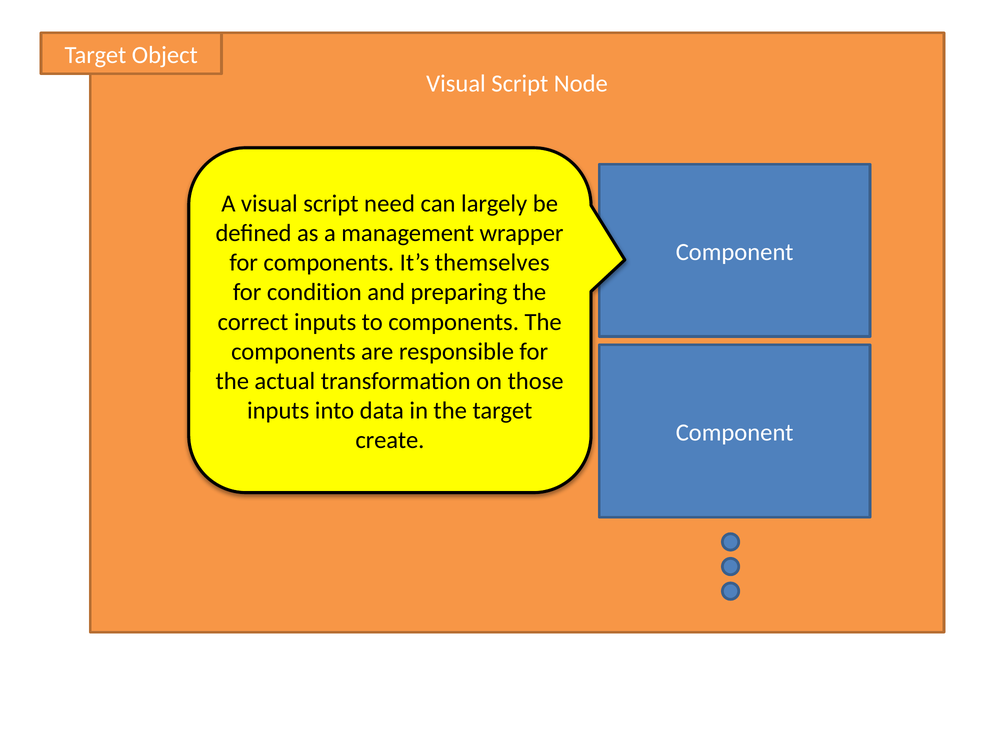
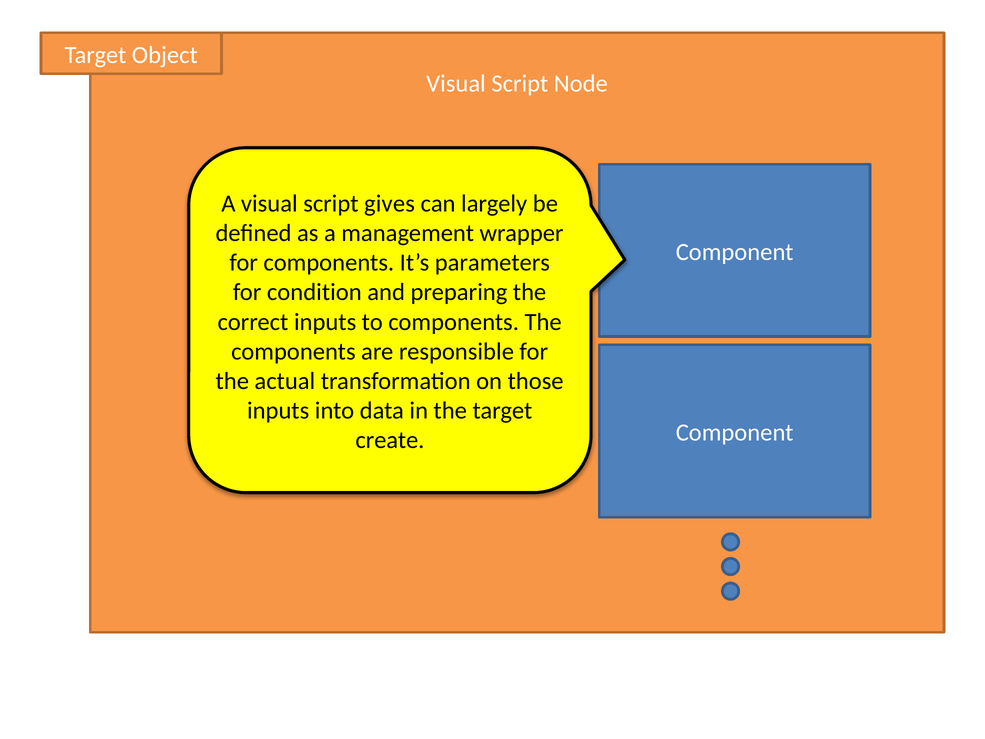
need: need -> gives (390, 204)
themselves: themselves -> parameters (492, 263)
